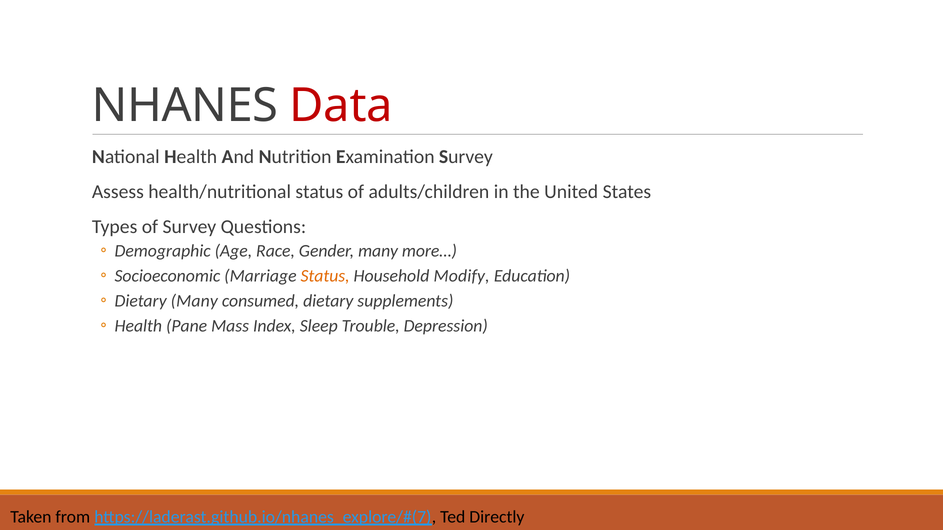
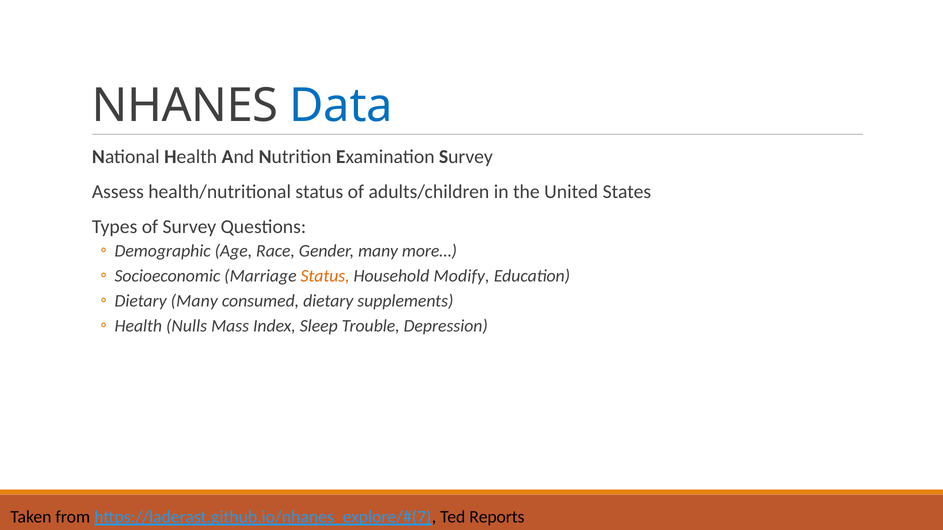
Data colour: red -> blue (341, 106)
Pane: Pane -> Nulls (187, 326)
Directly: Directly -> Reports (497, 517)
